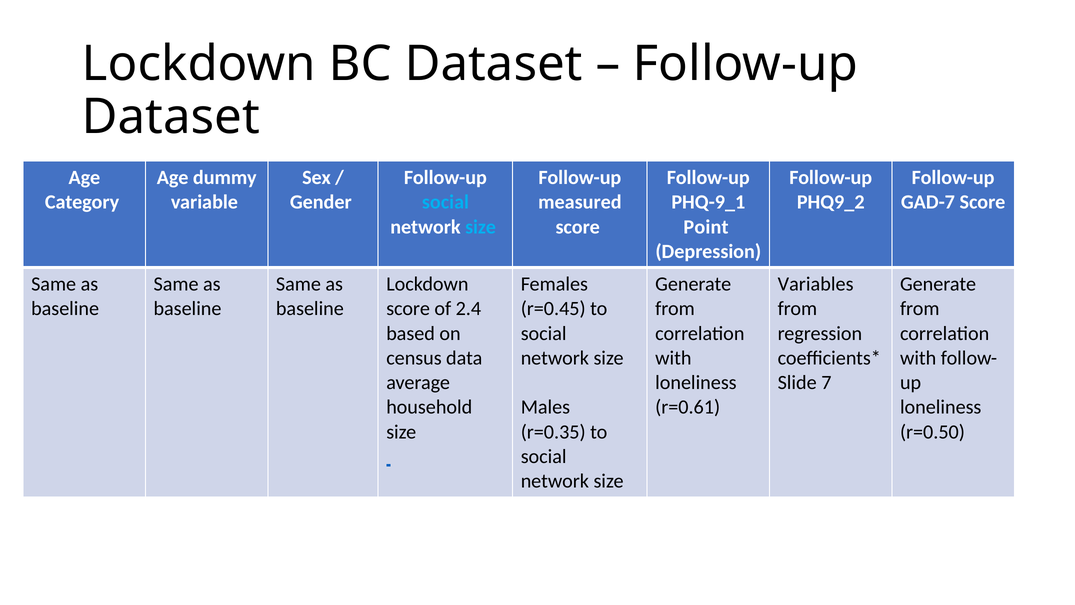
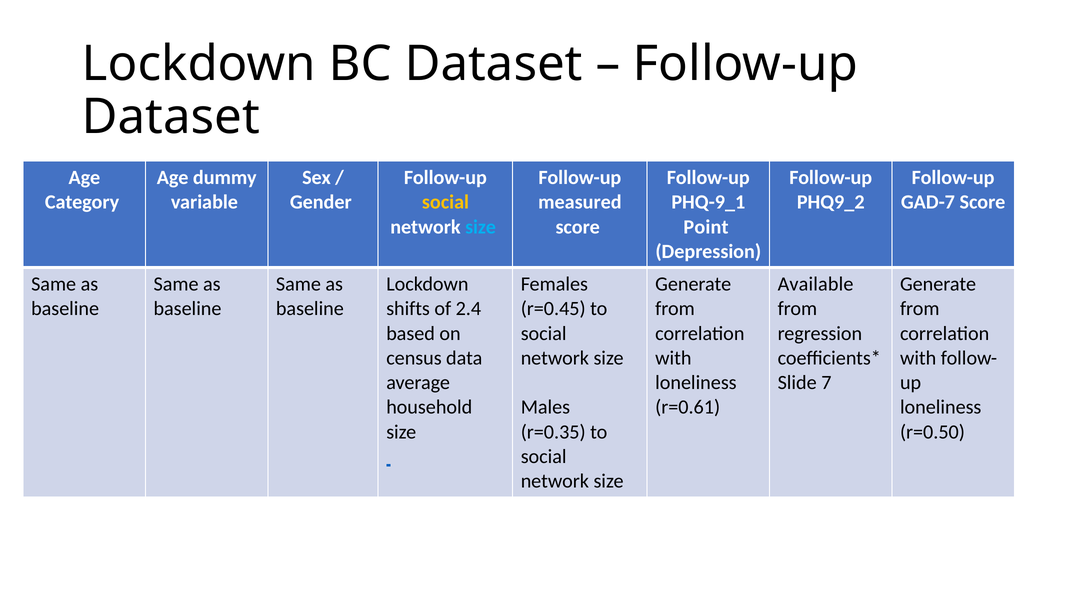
social colour: light blue -> yellow (445, 202)
Variables: Variables -> Available (816, 284)
score: score -> shifts (408, 309)
